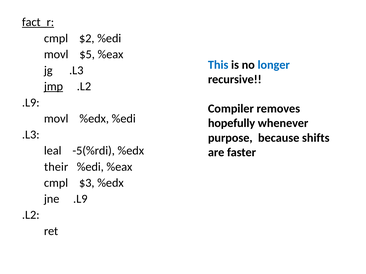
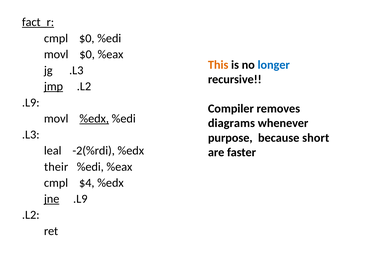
cmpl $2: $2 -> $0 (87, 38)
movl $5: $5 -> $0 (87, 54)
This colour: blue -> orange (218, 65)
%edx underline: none -> present (94, 119)
hopefully: hopefully -> diagrams (231, 123)
shifts: shifts -> short (316, 138)
-5(%rdi: -5(%rdi -> -2(%rdi (94, 151)
$3: $3 -> $4 (87, 183)
jne underline: none -> present (52, 199)
